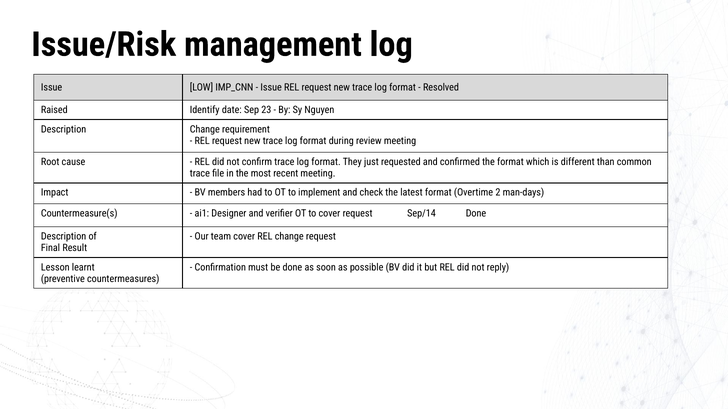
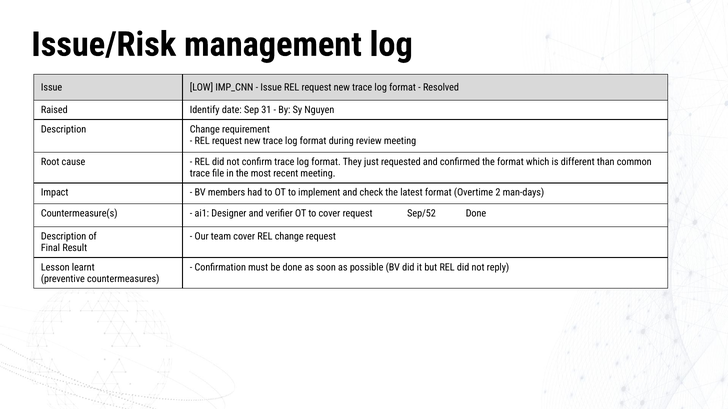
23: 23 -> 31 (266, 110)
Sep/14: Sep/14 -> Sep/52 (422, 214)
